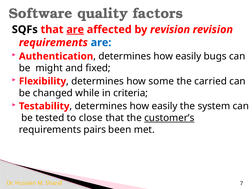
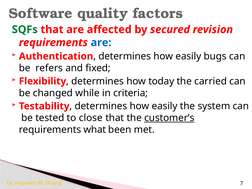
SQFs colour: black -> green (25, 30)
are underline: present -> none (75, 30)
by revision: revision -> secured (170, 30)
might: might -> refers (49, 68)
some: some -> today (161, 81)
pairs: pairs -> what (95, 130)
